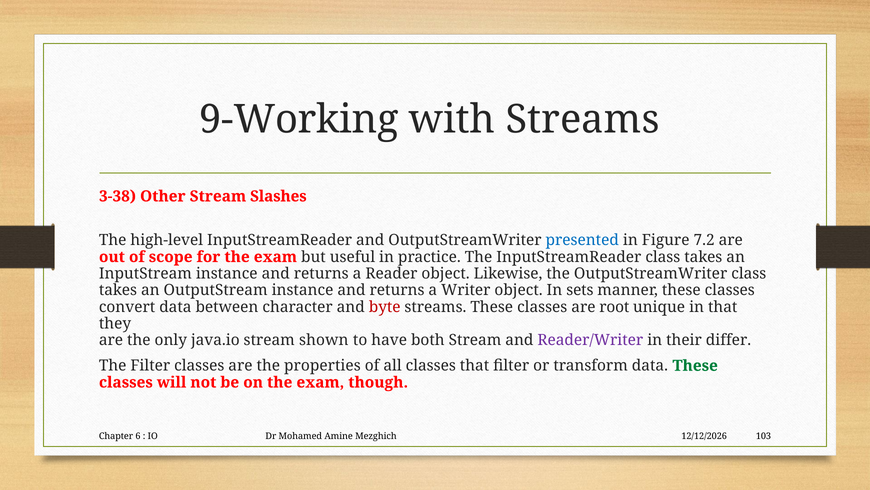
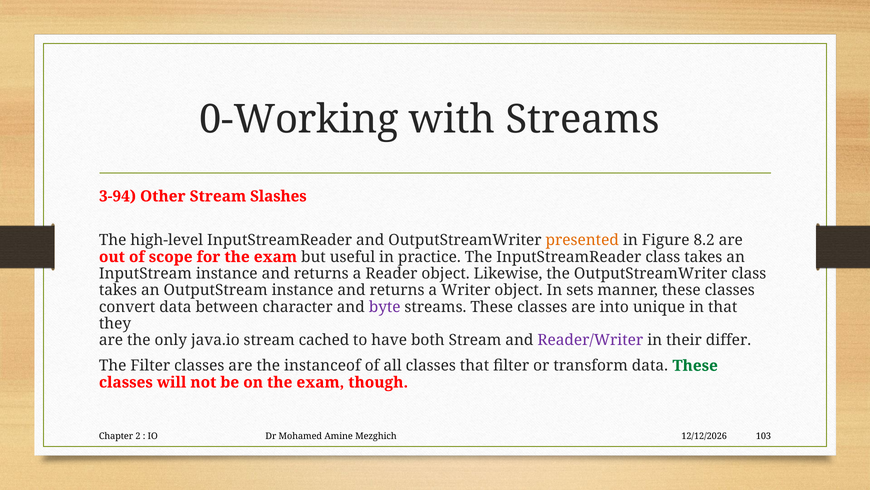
9-Working: 9-Working -> 0-Working (299, 119)
3-38: 3-38 -> 3-94 (117, 196)
presented colour: blue -> orange (582, 240)
7.2: 7.2 -> 8.2 (704, 240)
byte colour: red -> purple (385, 307)
root: root -> into (614, 307)
shown: shown -> cached (324, 340)
properties: properties -> instanceof (322, 365)
6: 6 -> 2 (138, 436)
